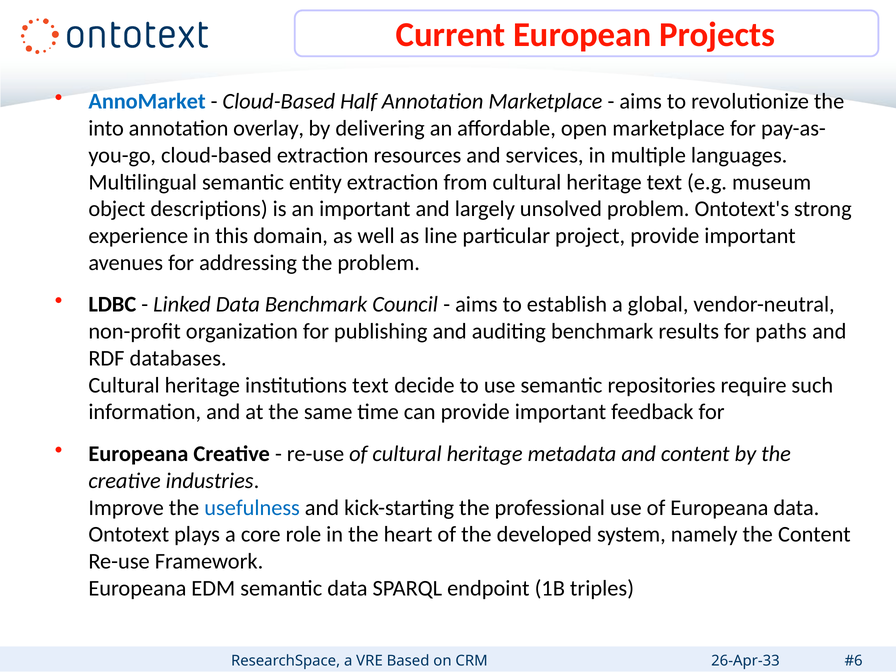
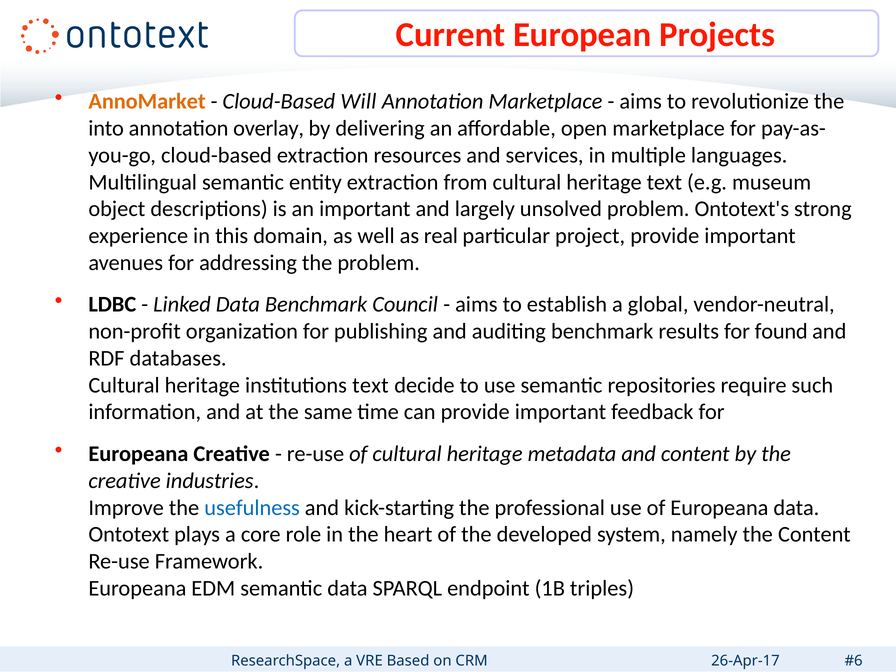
AnnoMarket colour: blue -> orange (147, 101)
Half: Half -> Will (358, 101)
line: line -> real (441, 236)
paths: paths -> found (781, 331)
26-Apr-33: 26-Apr-33 -> 26-Apr-17 (745, 661)
